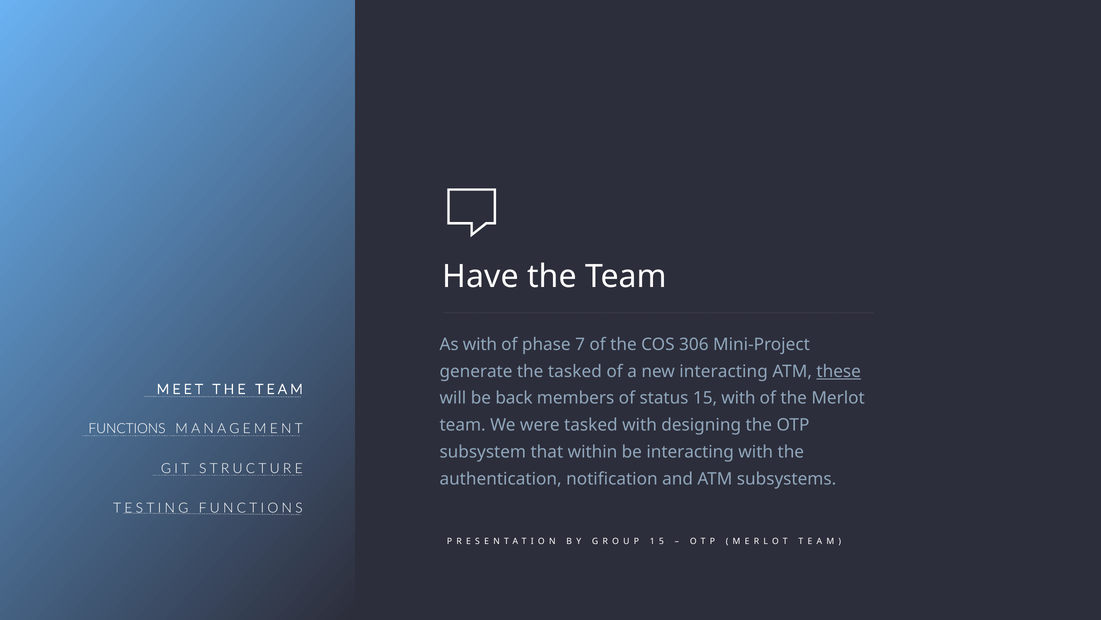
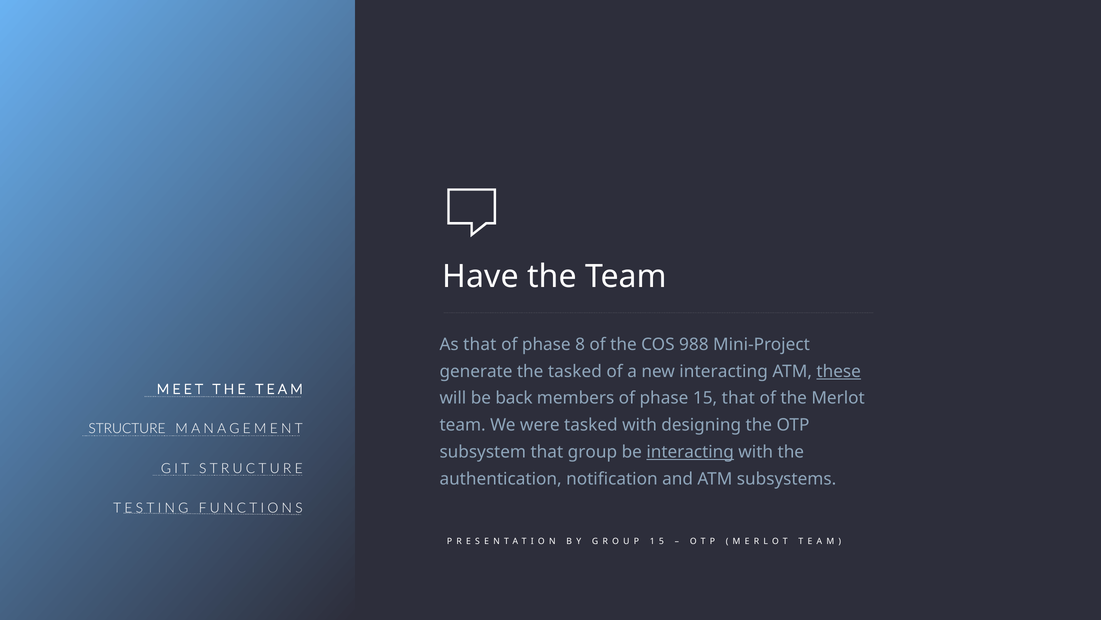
As with: with -> that (480, 344)
7: 7 -> 8 (580, 344)
306: 306 -> 988 (694, 344)
members of status: status -> phase (664, 398)
15 with: with -> that (738, 398)
FUNCTIONS: FUNCTIONS -> STRUCTURE (127, 428)
within: within -> group (592, 451)
interacting underline: none -> present (690, 451)
